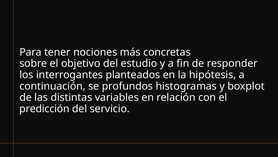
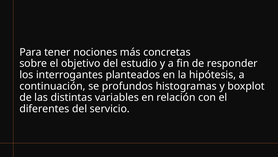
predicción: predicción -> diferentes (44, 108)
